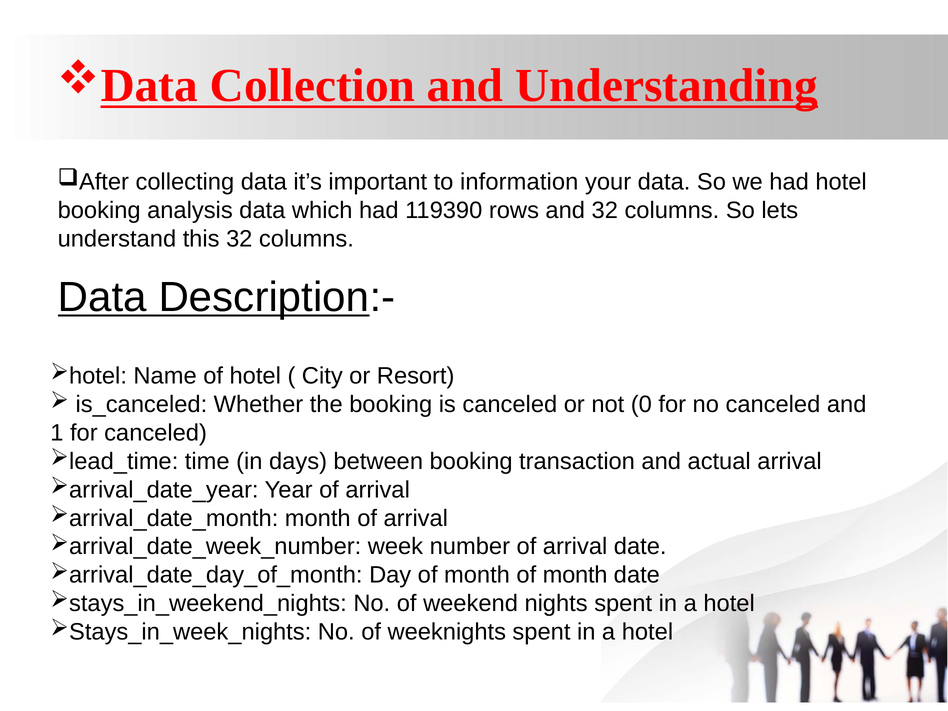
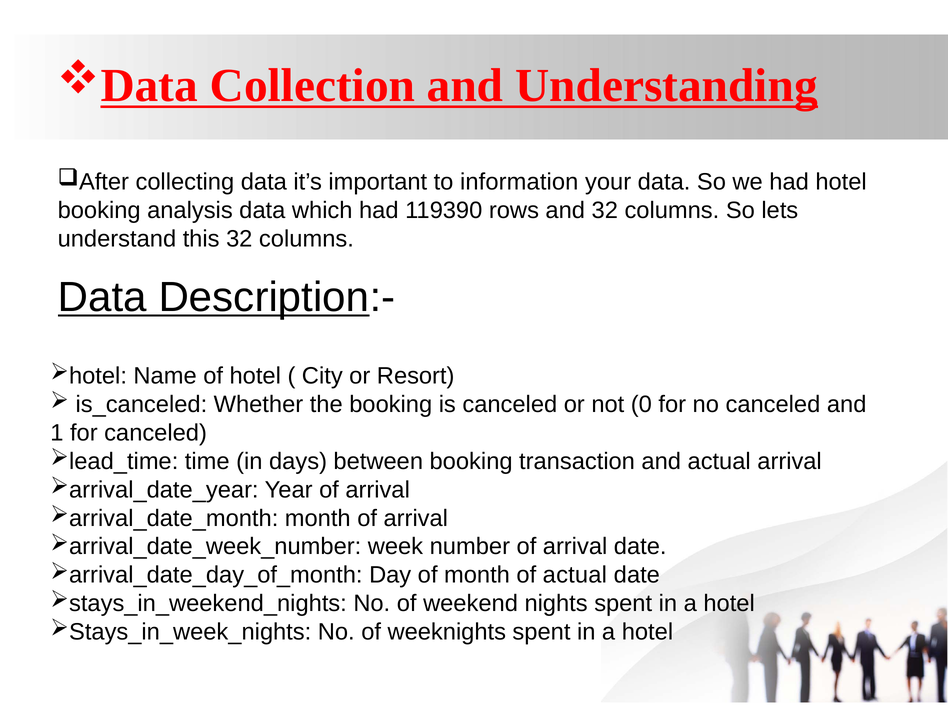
month of month: month -> actual (575, 575)
